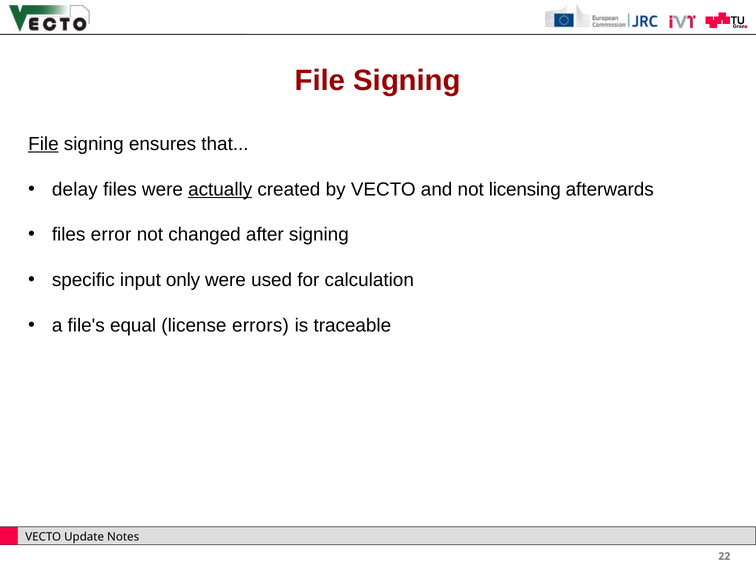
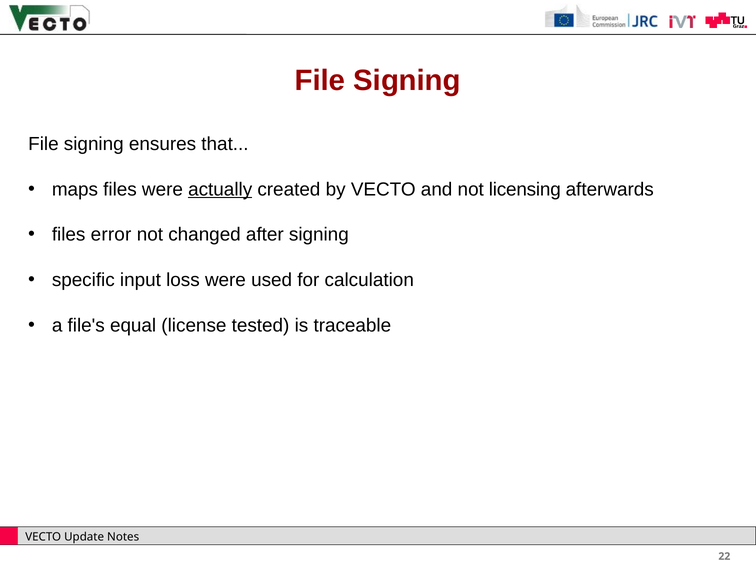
File underline: present -> none (43, 144)
delay: delay -> maps (75, 189)
only: only -> loss (183, 280)
errors: errors -> tested (261, 325)
